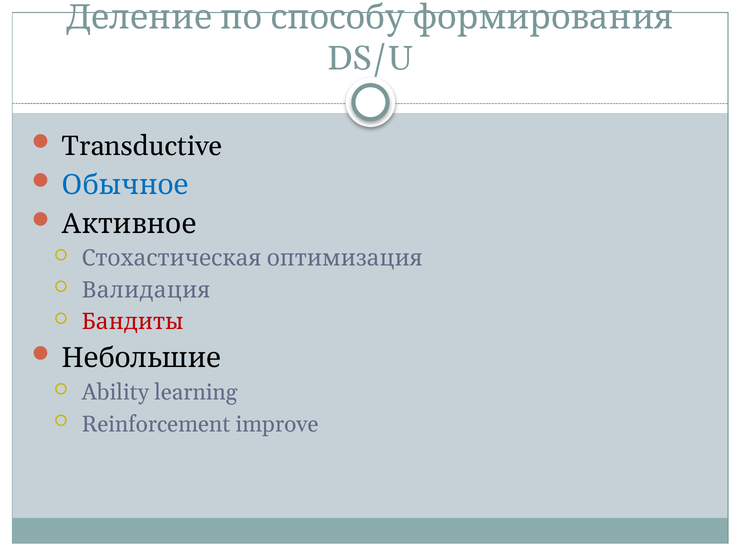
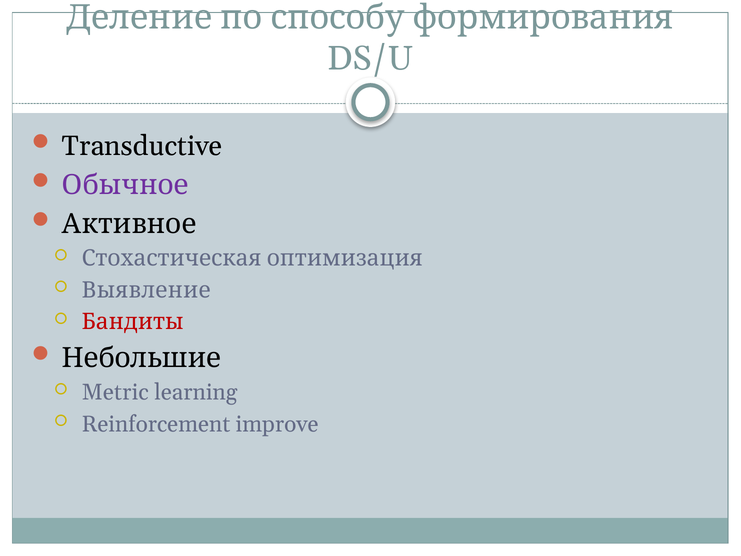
Обычное colour: blue -> purple (125, 185)
Валидация: Валидация -> Выявление (146, 290)
Ability: Ability -> Metric (115, 392)
